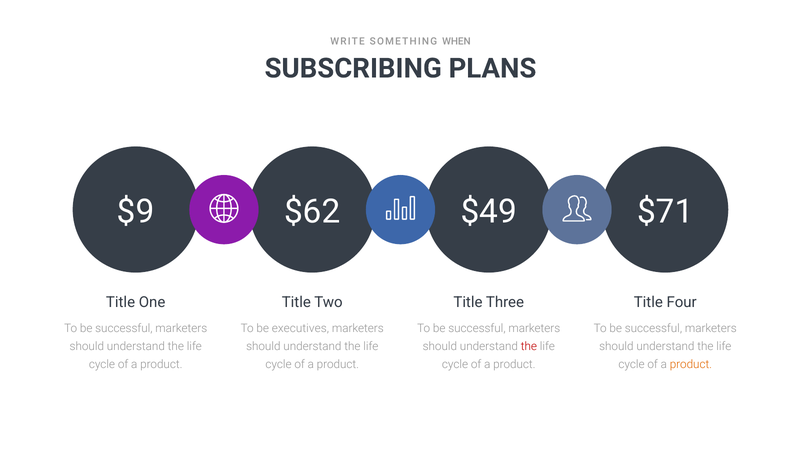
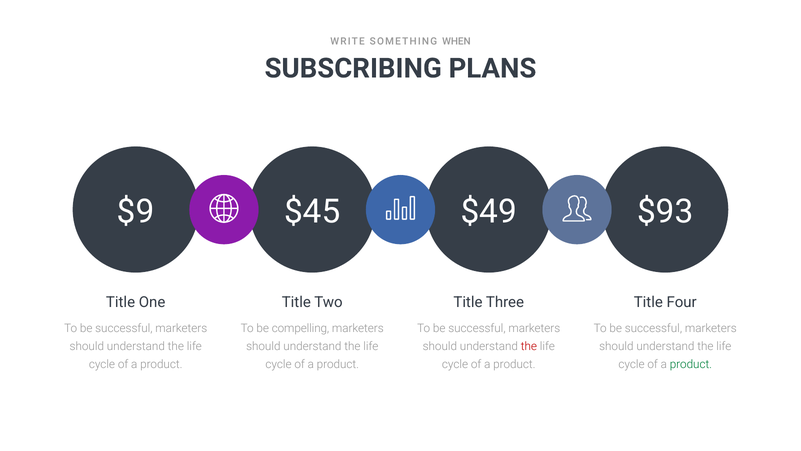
$62: $62 -> $45 (312, 211)
$71: $71 -> $93 (665, 211)
executives: executives -> compelling (300, 328)
product colour: orange -> green (691, 364)
